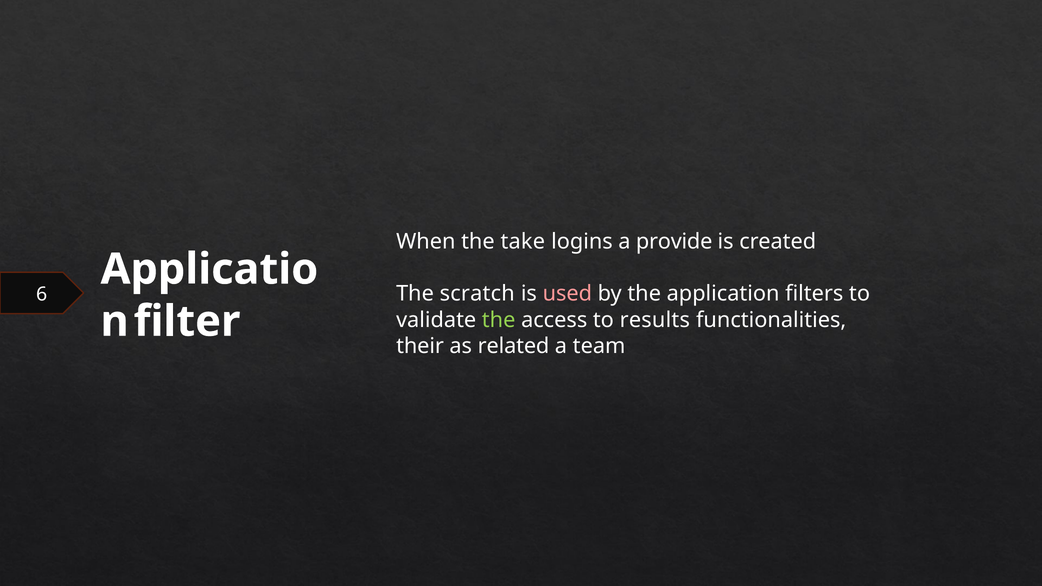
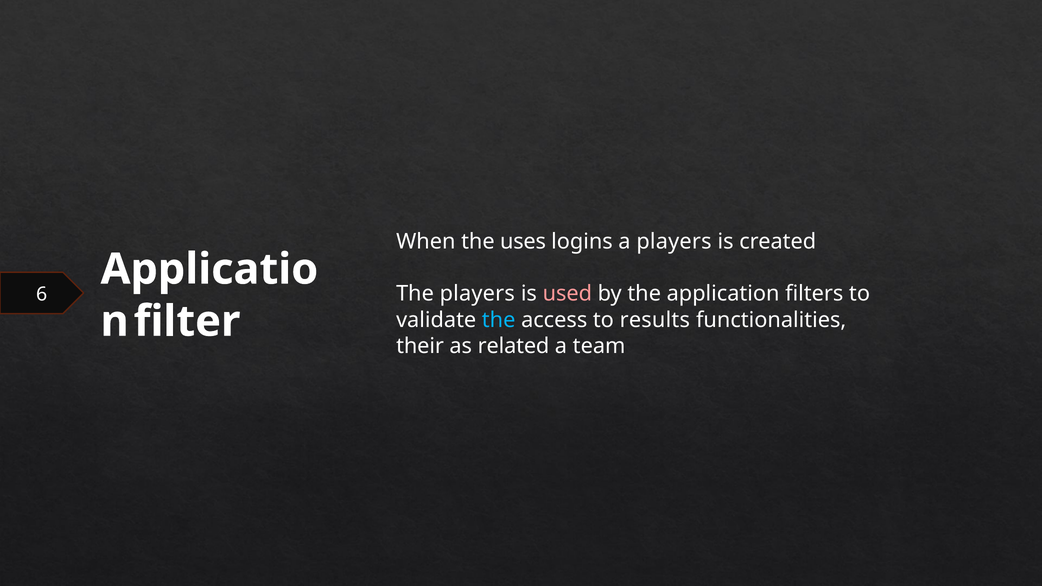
take: take -> uses (523, 242)
a provide: provide -> players (674, 242)
The scratch: scratch -> players (477, 294)
the colour: light green -> light blue (499, 320)
